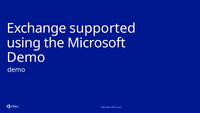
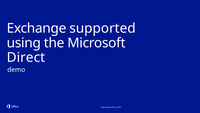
Demo: Demo -> Direct (26, 57)
